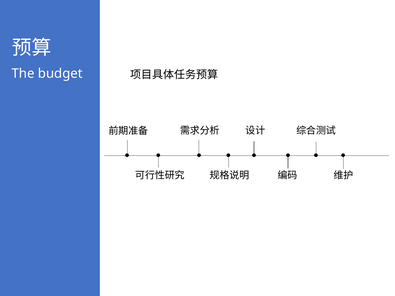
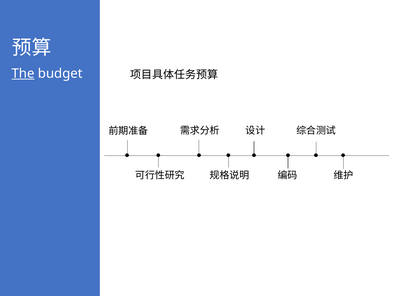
The underline: none -> present (23, 74)
